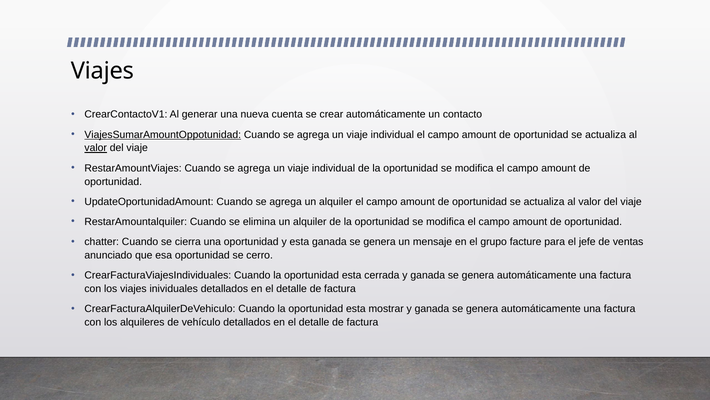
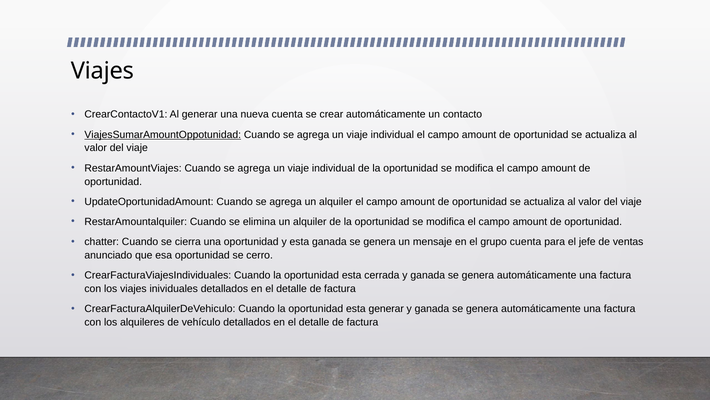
valor underline: present -> none (96, 148)
grupo facture: facture -> cuenta (526, 241)
esta mostrar: mostrar -> generar (386, 308)
